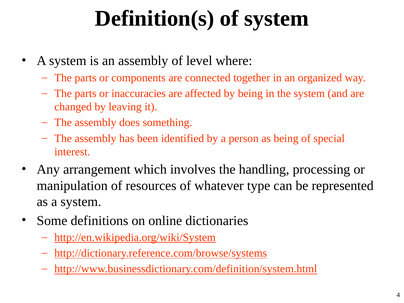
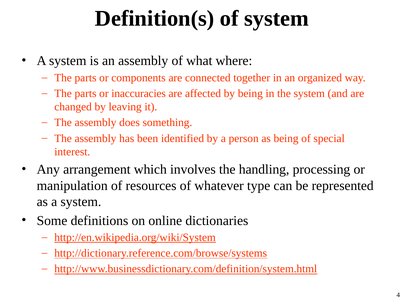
level: level -> what (199, 61)
